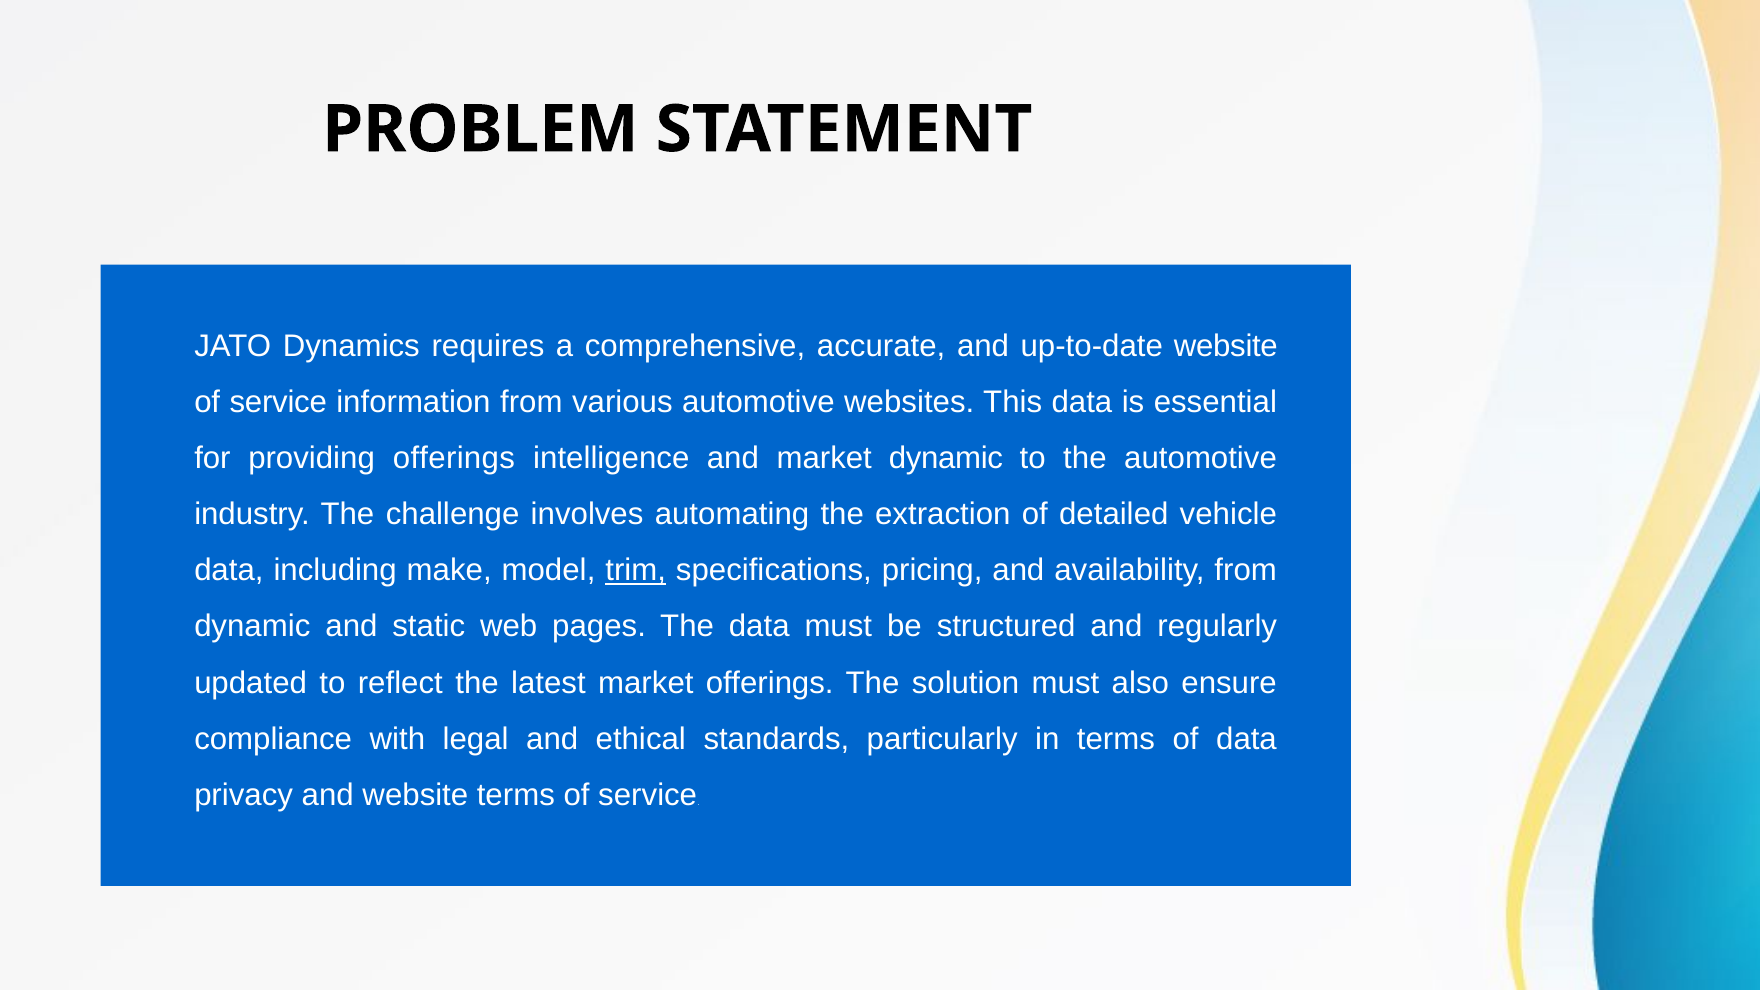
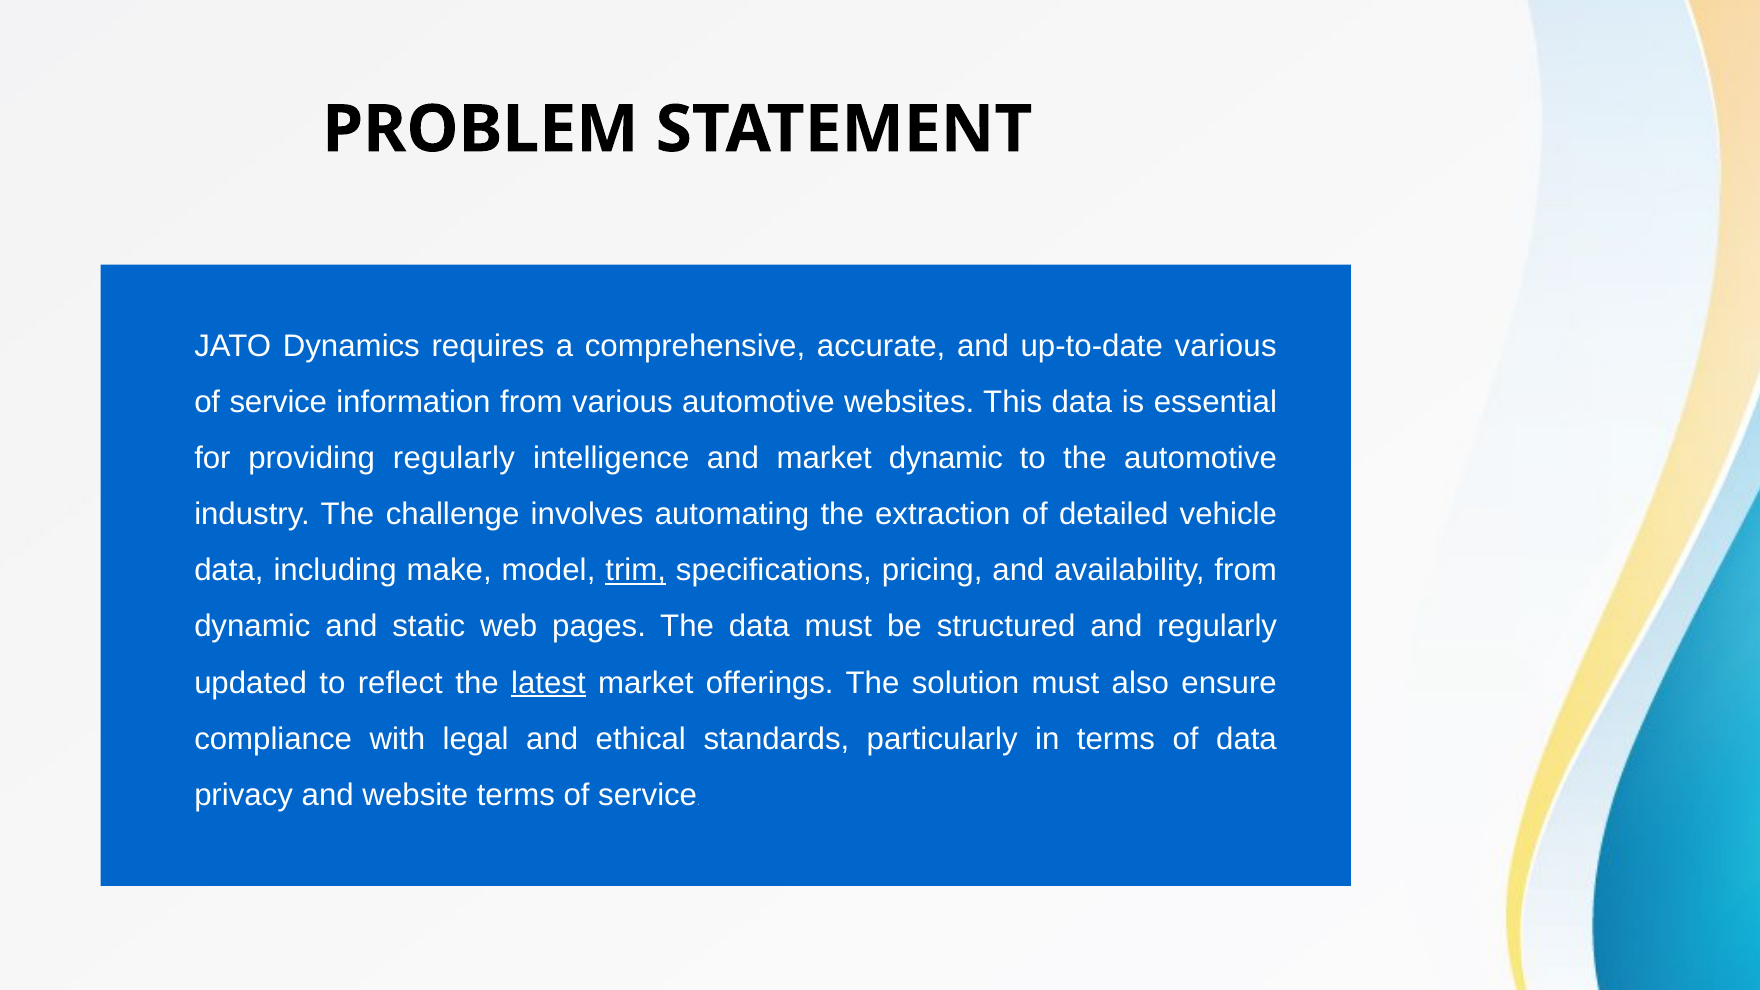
up-to-date website: website -> various (1226, 346)
providing offerings: offerings -> regularly (454, 458)
latest underline: none -> present (548, 683)
